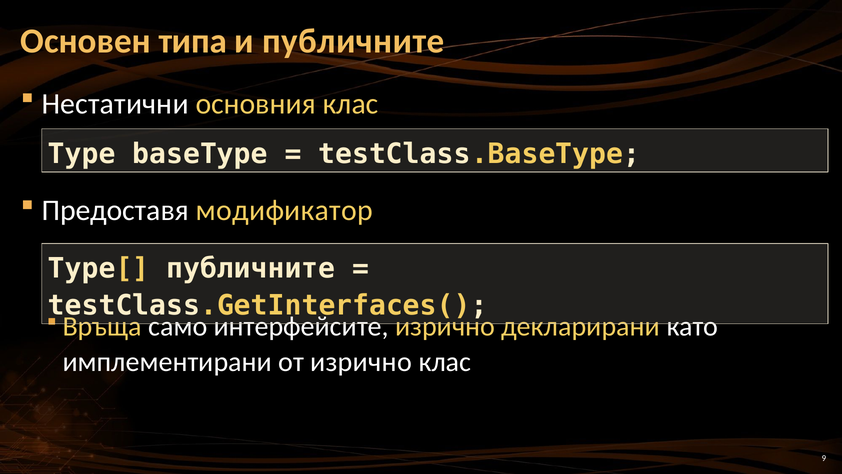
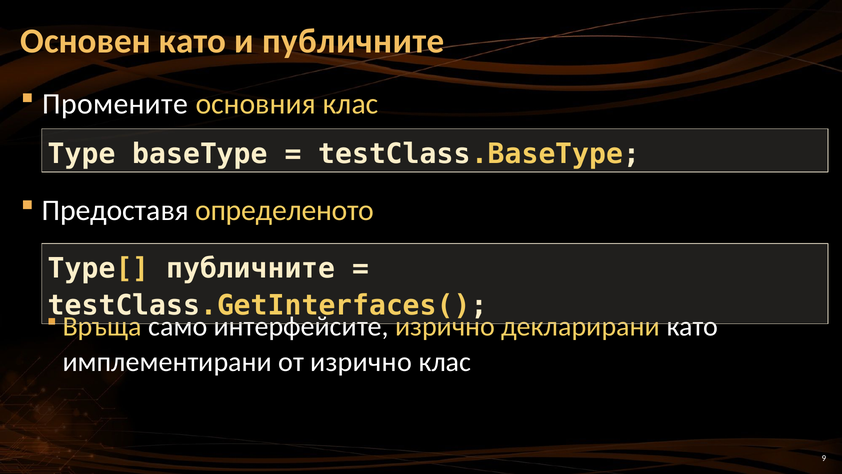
Основен типа: типа -> като (193, 41)
Нестатични: Нестатични -> Промените (115, 104)
модификатор: модификатор -> определеното (285, 210)
